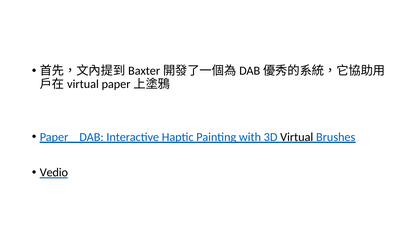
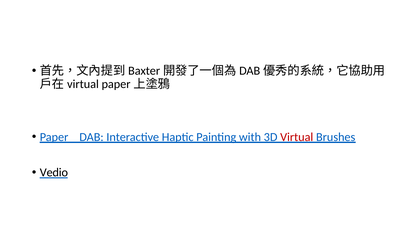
Virtual colour: black -> red (297, 137)
